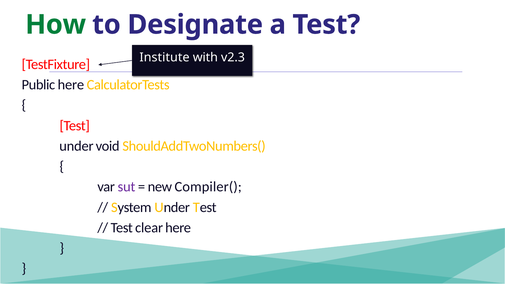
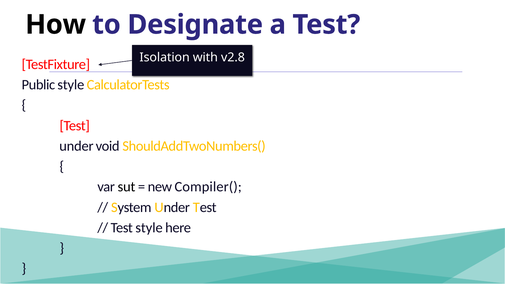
How colour: green -> black (56, 25)
Institute: Institute -> Isolation (165, 58)
v2.3: v2.3 -> v2.8 (233, 58)
Public here: here -> style (71, 85)
sut colour: purple -> black (127, 187)
Test clear: clear -> style (149, 228)
